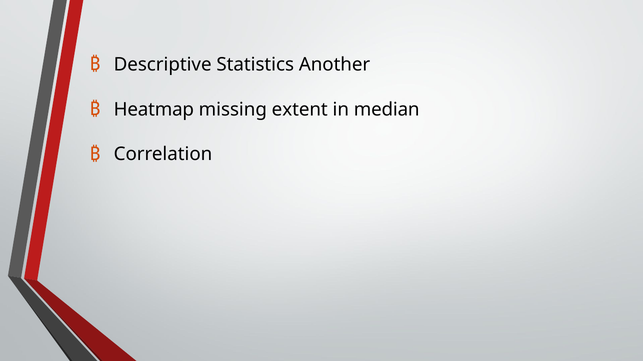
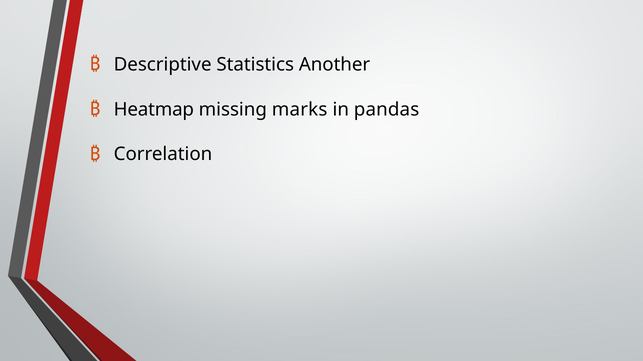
extent: extent -> marks (300, 110)
median: median -> pandas (387, 110)
